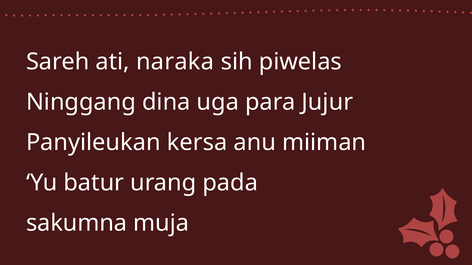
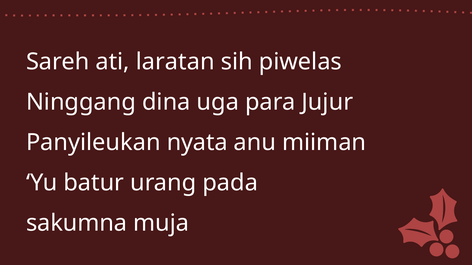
naraka: naraka -> laratan (175, 62)
kersa: kersa -> nyata (197, 143)
